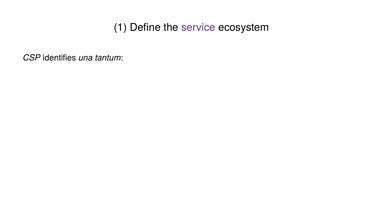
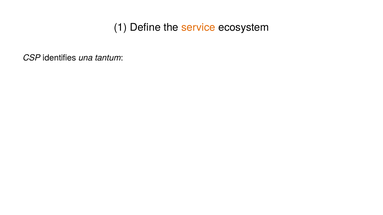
service colour: purple -> orange (198, 27)
